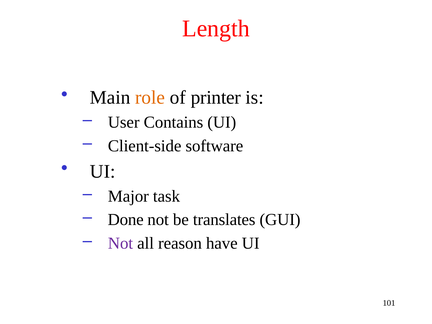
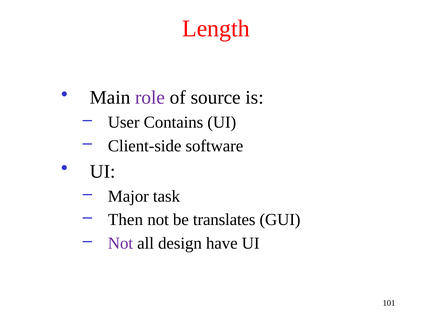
role colour: orange -> purple (150, 97)
printer: printer -> source (216, 97)
Done: Done -> Then (126, 220)
reason: reason -> design (180, 243)
